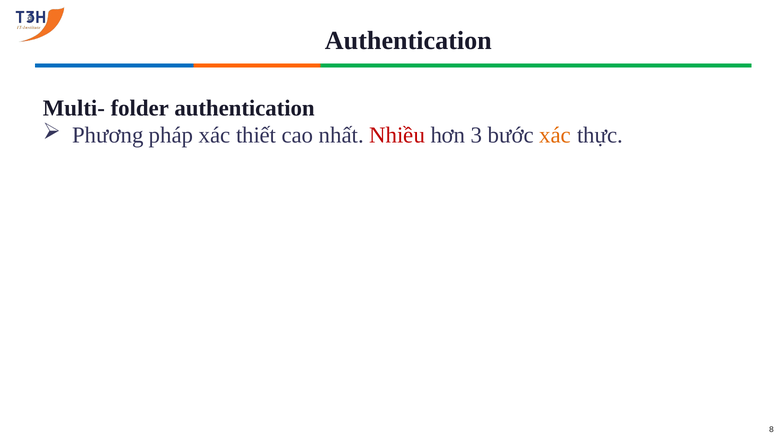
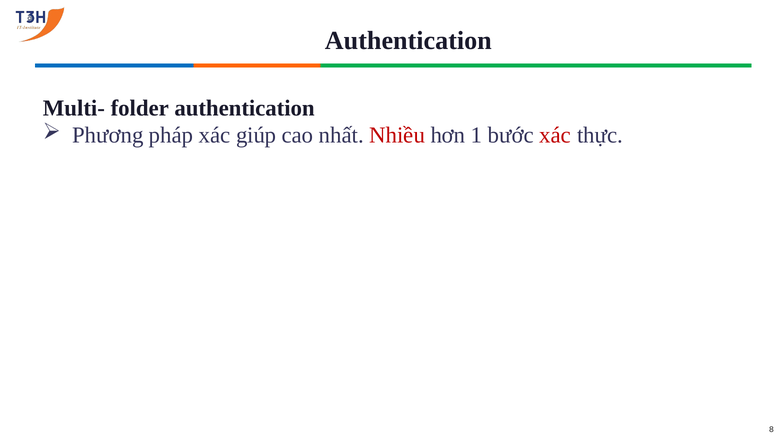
thiết: thiết -> giúp (256, 135)
3: 3 -> 1 (477, 135)
xác colour: orange -> red (555, 135)
